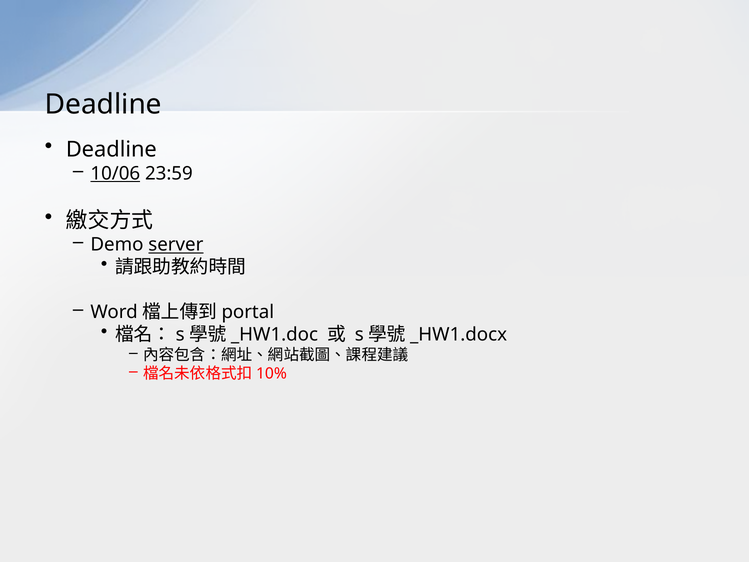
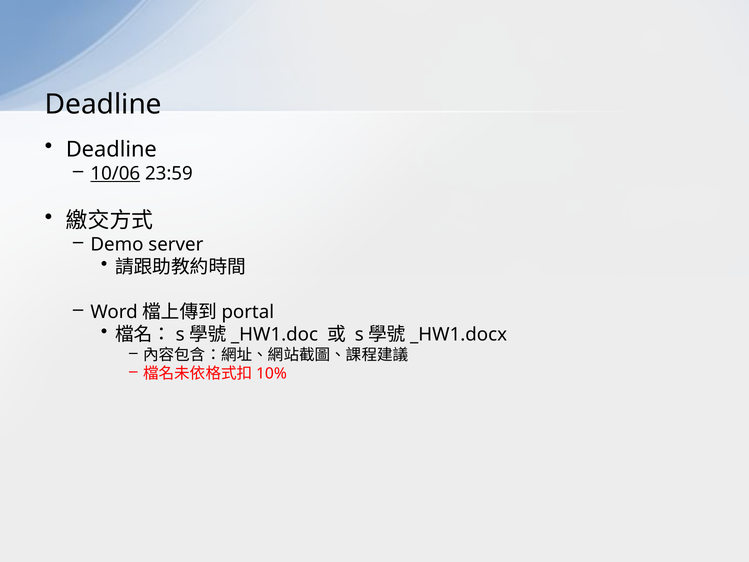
server underline: present -> none (176, 245)
